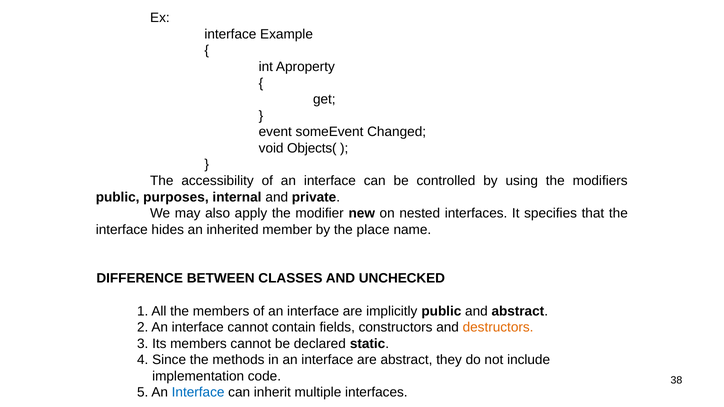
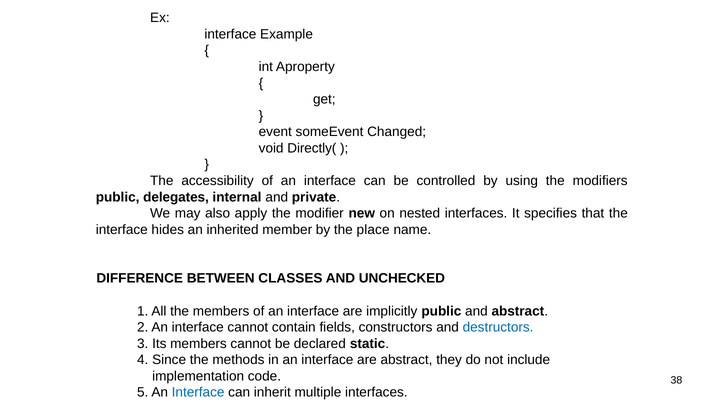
Objects(: Objects( -> Directly( (312, 148)
purposes: purposes -> delegates (176, 197)
destructors colour: orange -> blue (498, 328)
